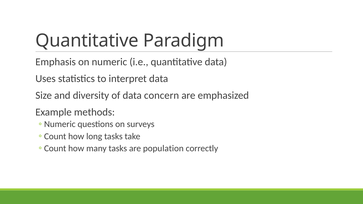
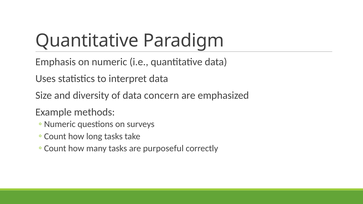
population: population -> purposeful (163, 148)
